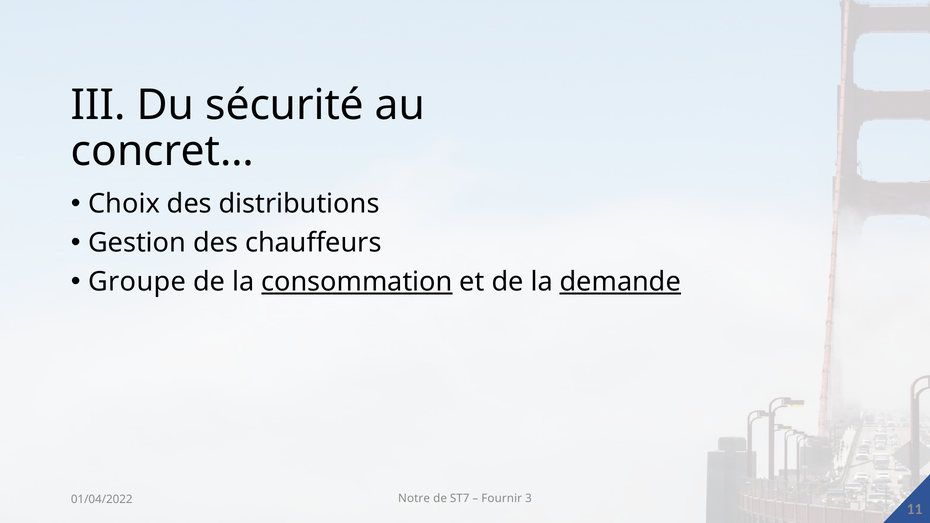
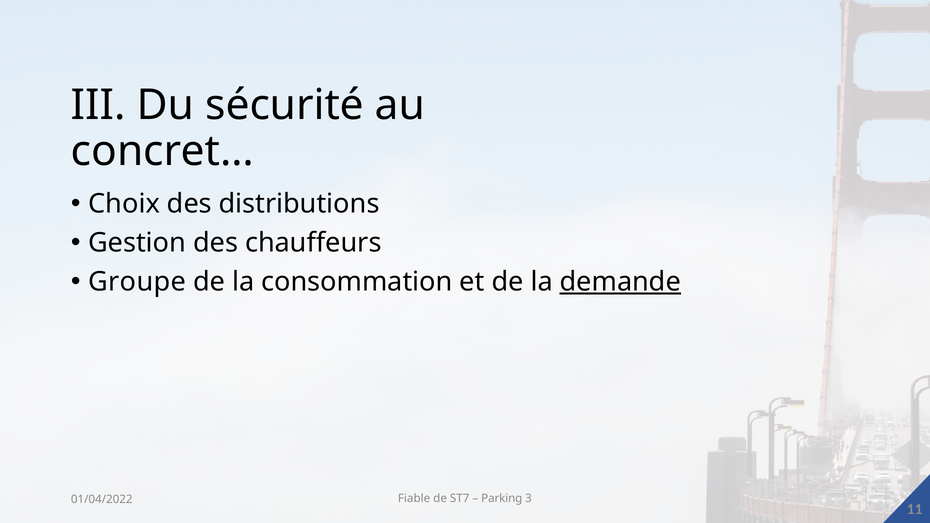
consommation underline: present -> none (357, 282)
Notre: Notre -> Fiable (414, 499)
Fournir: Fournir -> Parking (502, 499)
